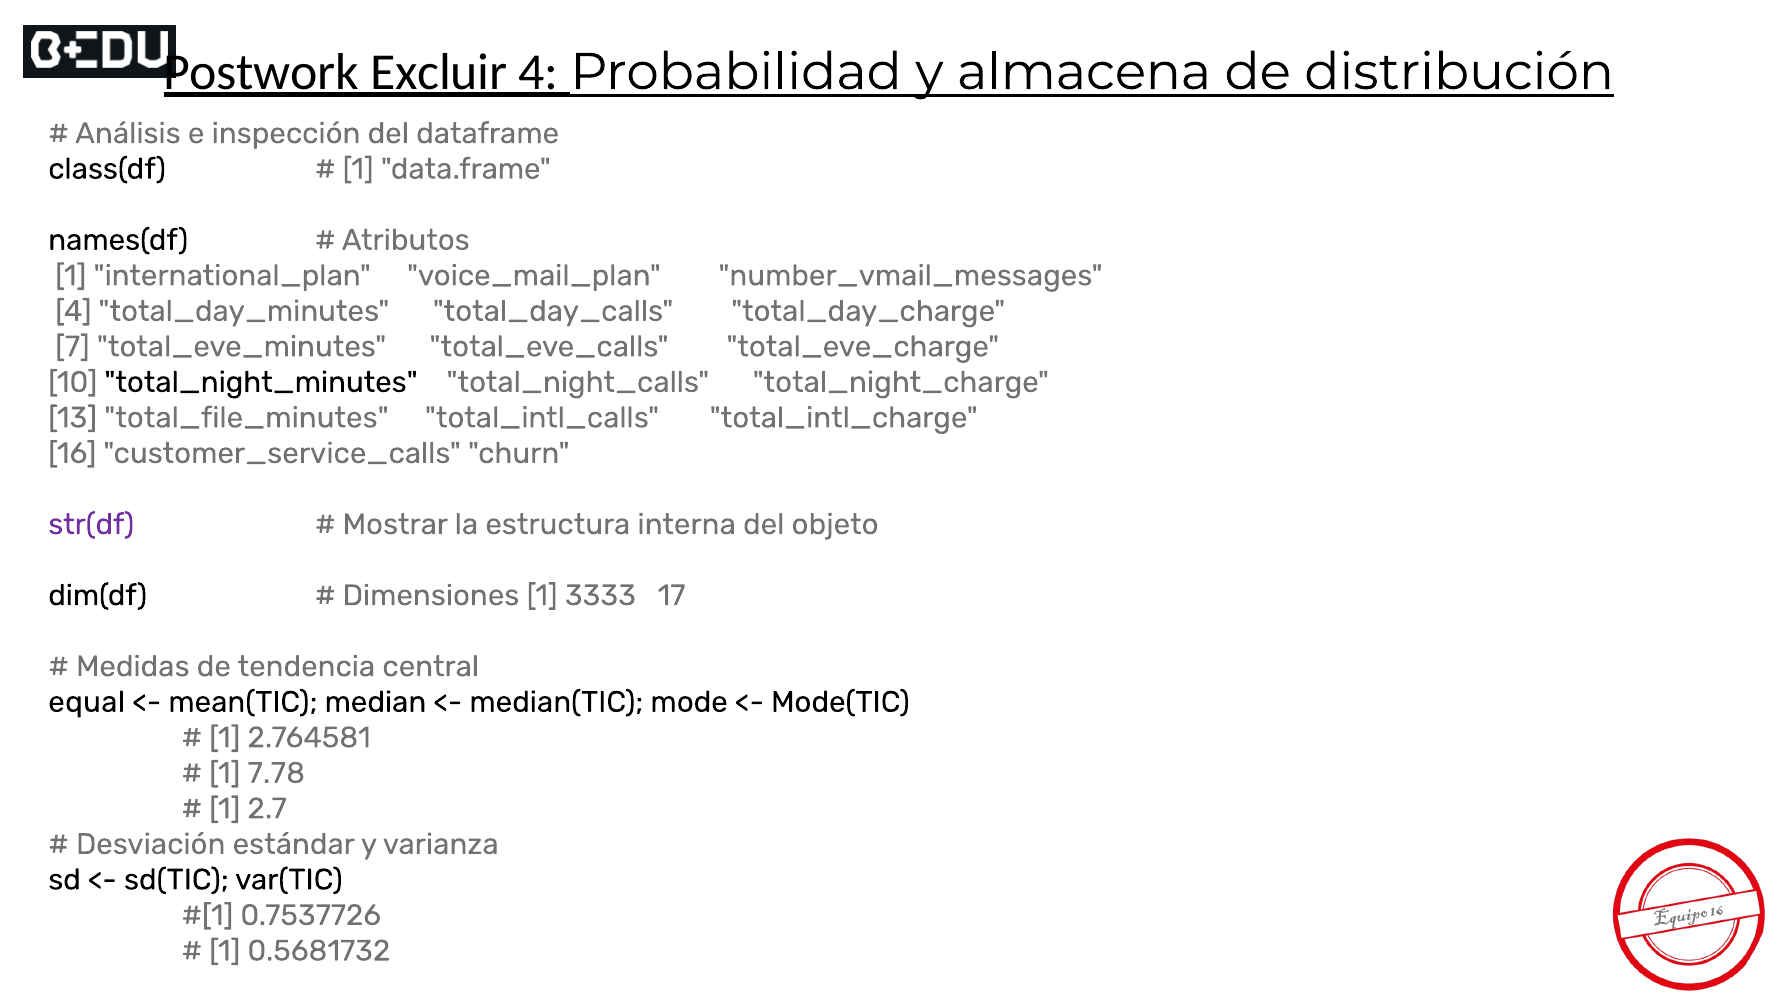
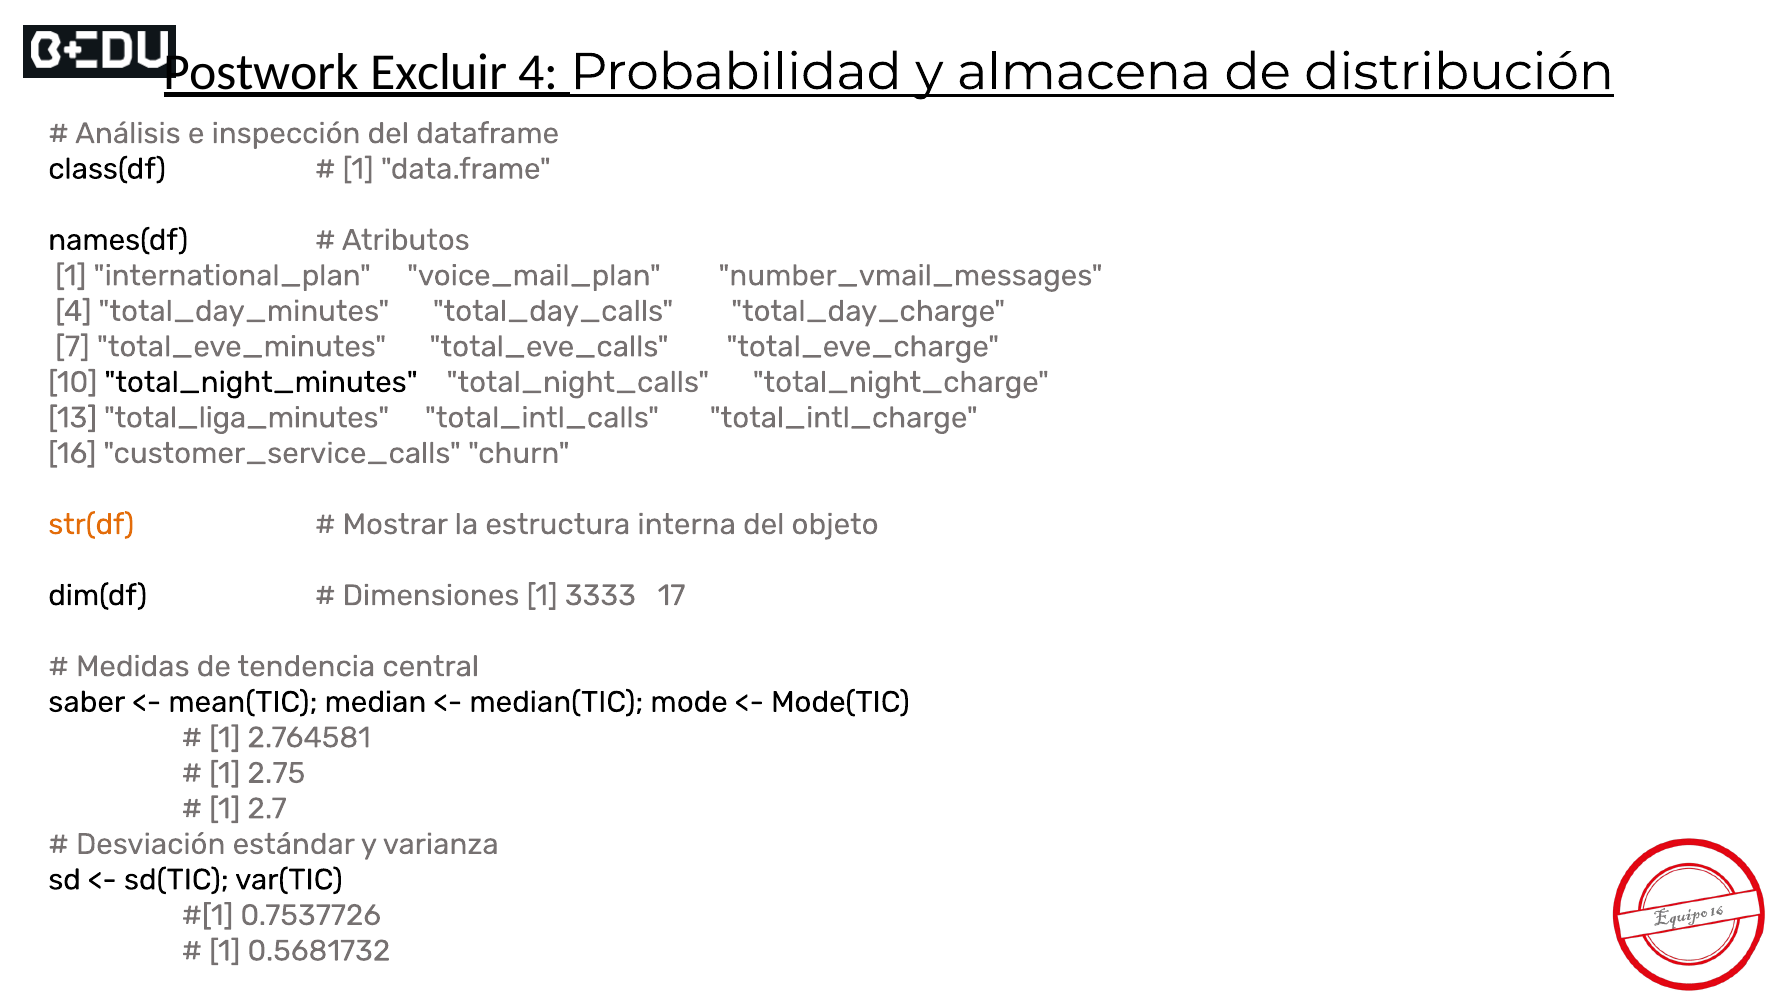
total_file_minutes: total_file_minutes -> total_liga_minutes (247, 418)
str(df colour: purple -> orange (91, 524)
equal: equal -> saber (87, 702)
7.78: 7.78 -> 2.75 (276, 773)
